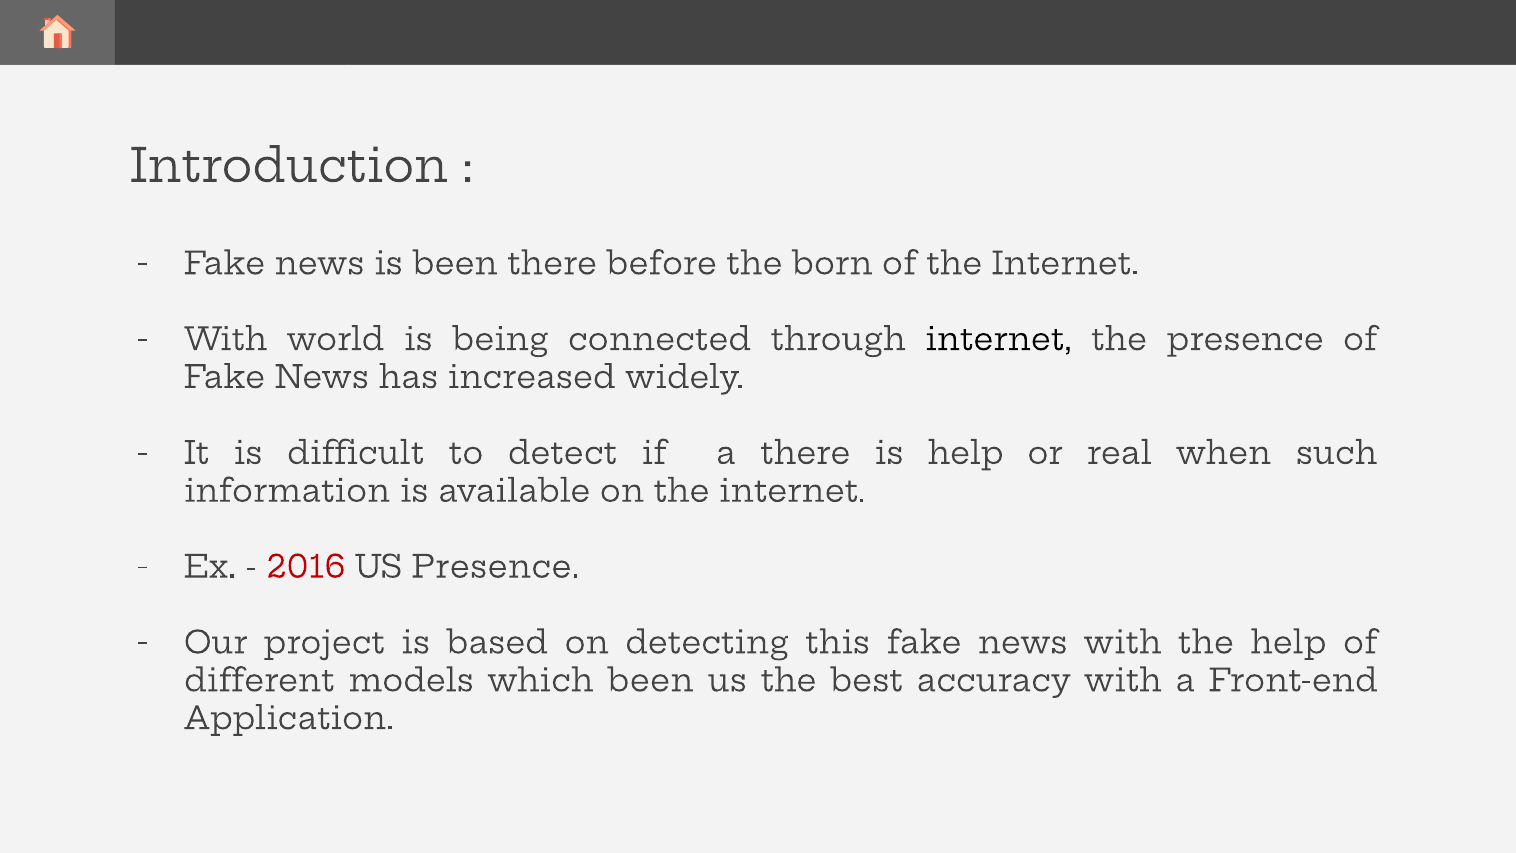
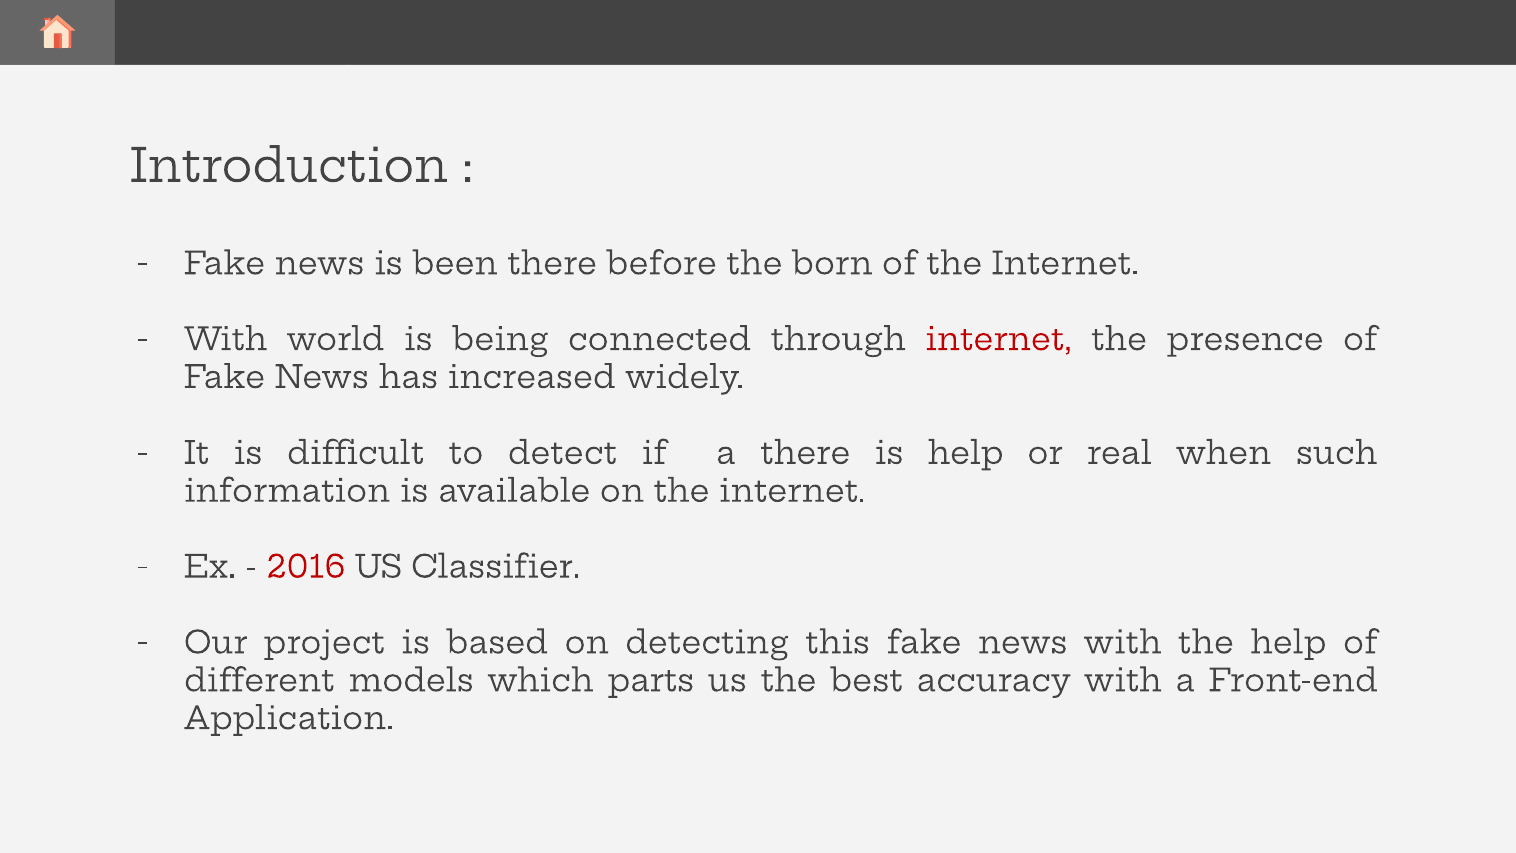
internet colour: black -> red (998, 340)
US Presence: Presence -> Classifier (496, 567)
which been: been -> parts (651, 681)
